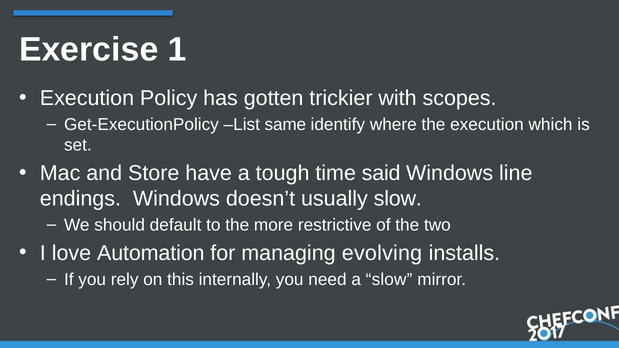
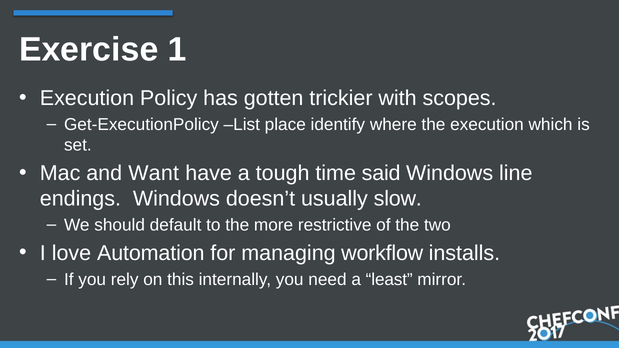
same: same -> place (285, 125)
Store: Store -> Want (154, 173)
evolving: evolving -> workflow (382, 253)
a slow: slow -> least (389, 280)
